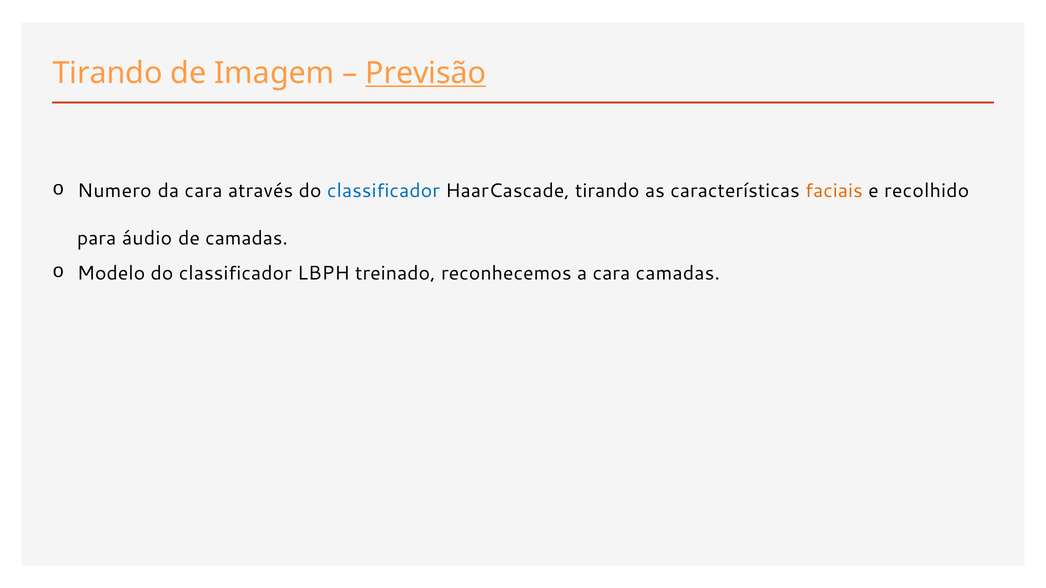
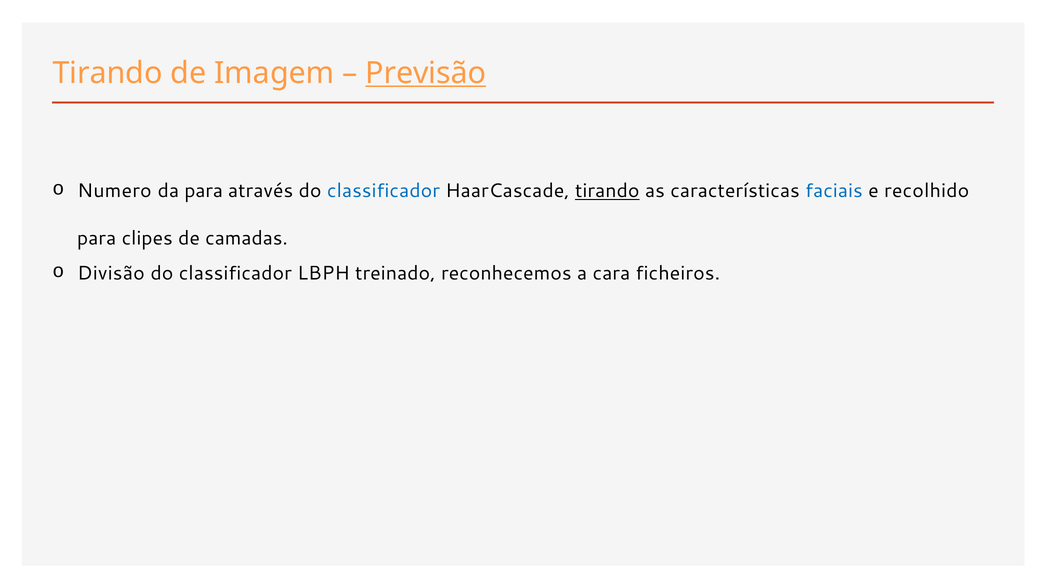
da cara: cara -> para (204, 191)
tirando underline: none -> present (607, 191)
faciais colour: orange -> blue (834, 191)
áudio: áudio -> clipes (147, 238)
Modelo: Modelo -> Divisão (111, 274)
cara camadas: camadas -> ficheiros (678, 274)
